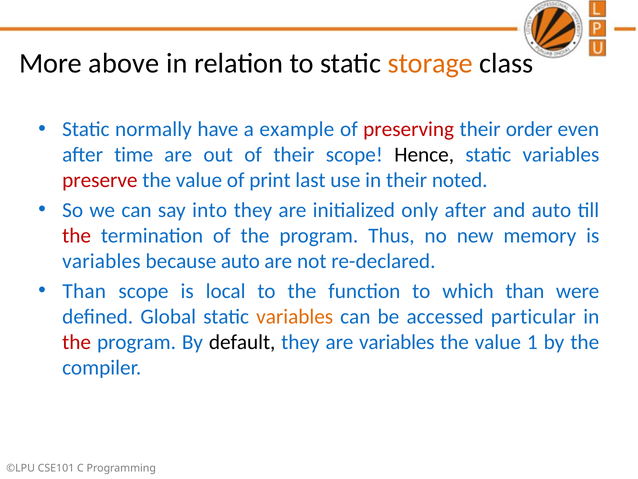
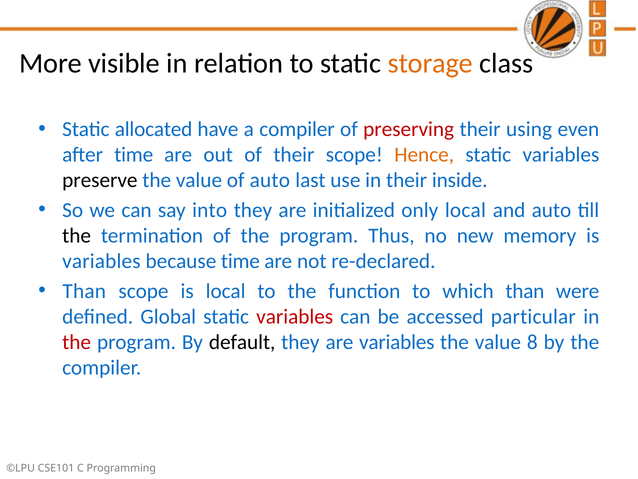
above: above -> visible (124, 63)
normally: normally -> allocated (154, 129)
a example: example -> compiler (297, 129)
order: order -> using (529, 129)
Hence colour: black -> orange (424, 155)
preserve colour: red -> black (100, 180)
of print: print -> auto (270, 180)
noted: noted -> inside (460, 180)
only after: after -> local (465, 210)
the colour: red -> black (77, 235)
because auto: auto -> time (240, 261)
variables colour: orange -> red (295, 316)
1: 1 -> 8 (532, 342)
